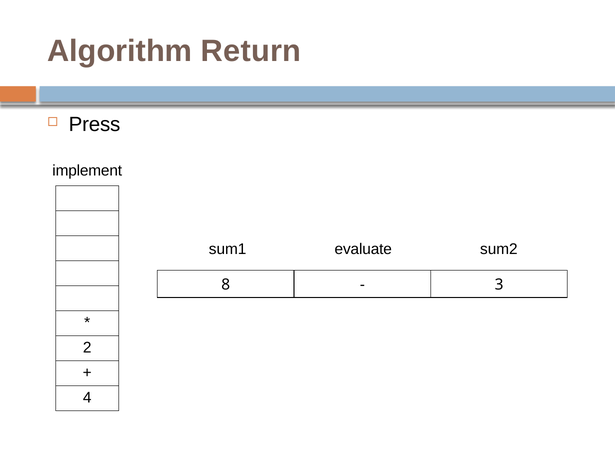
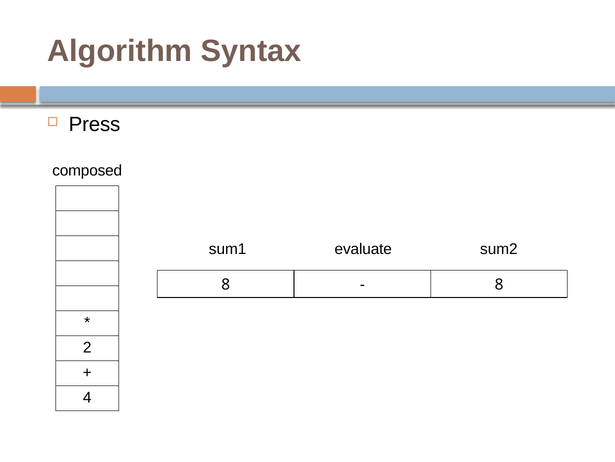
Return: Return -> Syntax (251, 51)
implement: implement -> composed (87, 170)
3: 3 -> 8 (499, 284)
